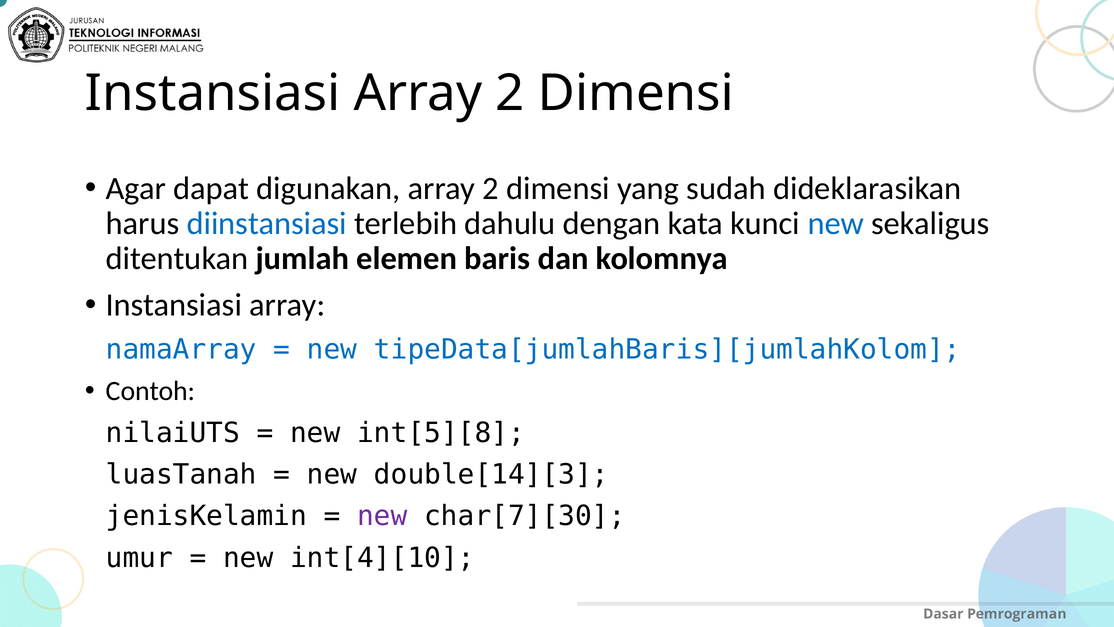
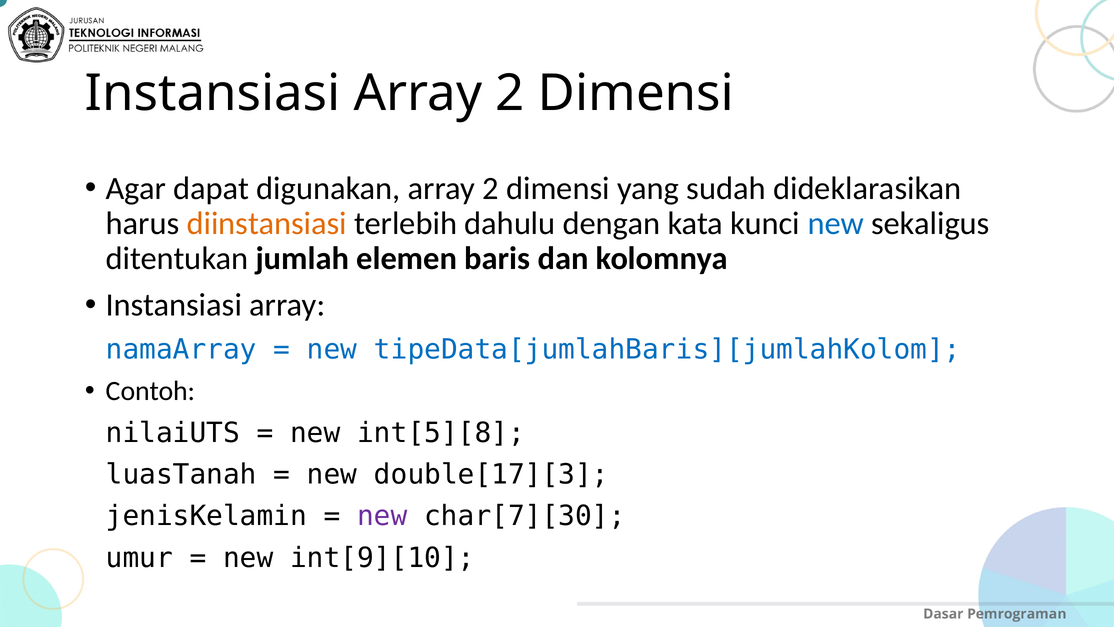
diinstansiasi colour: blue -> orange (267, 223)
double[14][3: double[14][3 -> double[17][3 (491, 474)
int[4][10: int[4][10 -> int[9][10 (382, 558)
